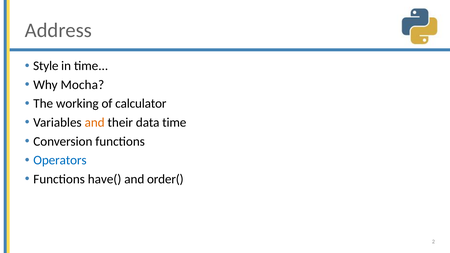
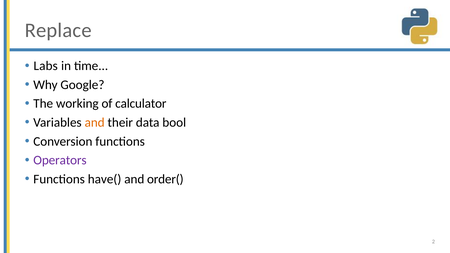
Address: Address -> Replace (58, 30)
Style: Style -> Labs (46, 66)
Mocha: Mocha -> Google (82, 85)
data time: time -> bool (174, 123)
Operators colour: blue -> purple (60, 160)
